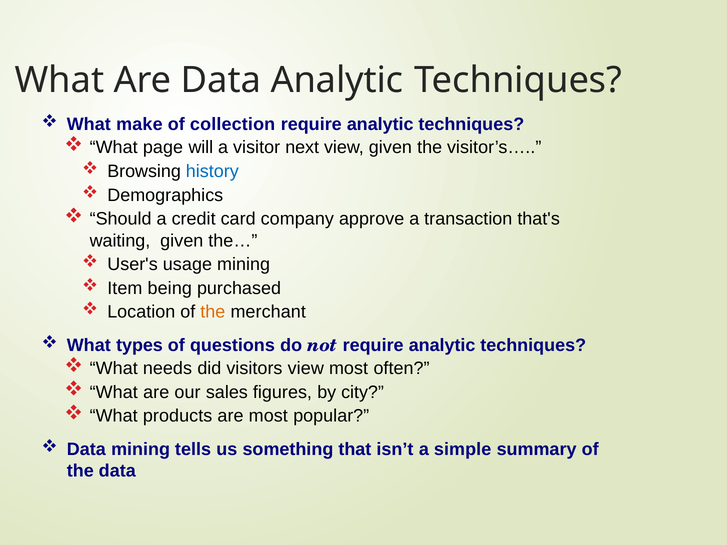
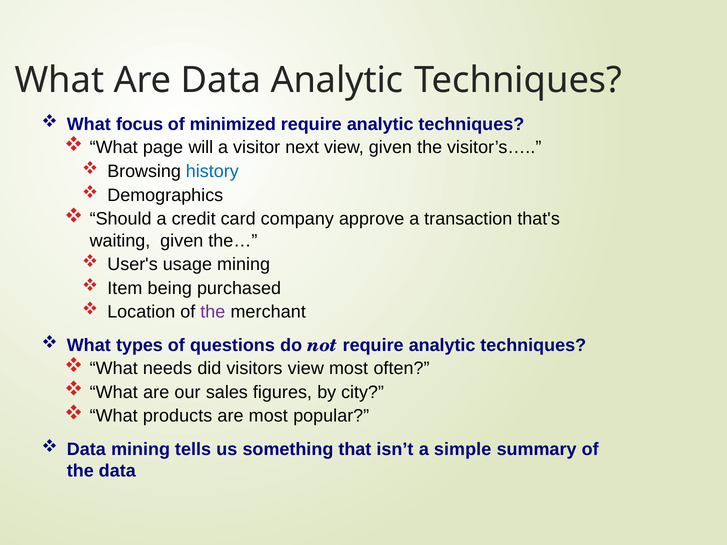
make: make -> focus (140, 124)
collection: collection -> minimized (233, 124)
the colour: orange -> purple (213, 312)
